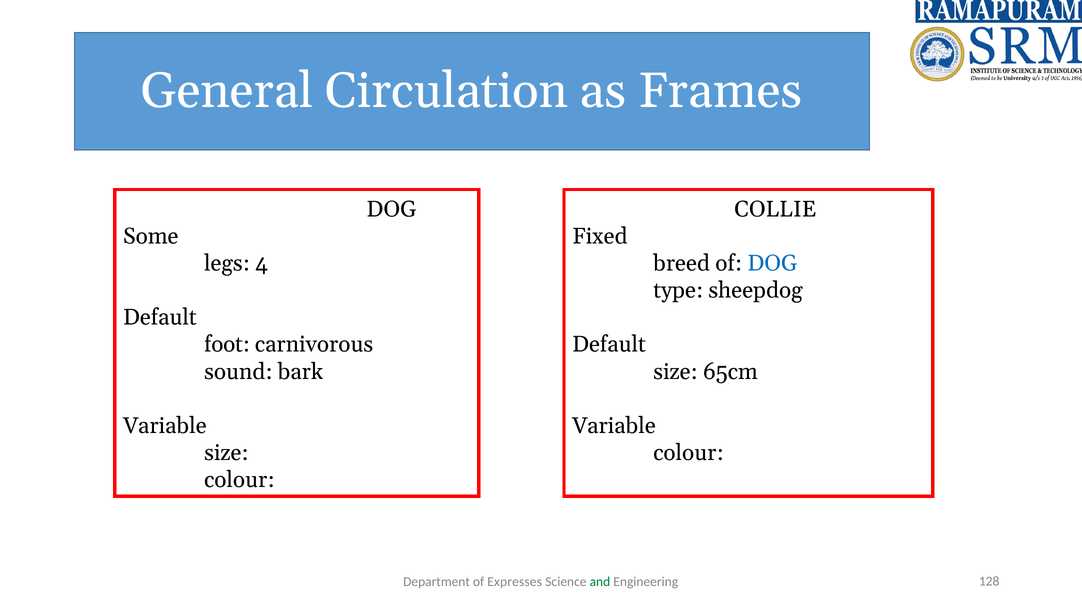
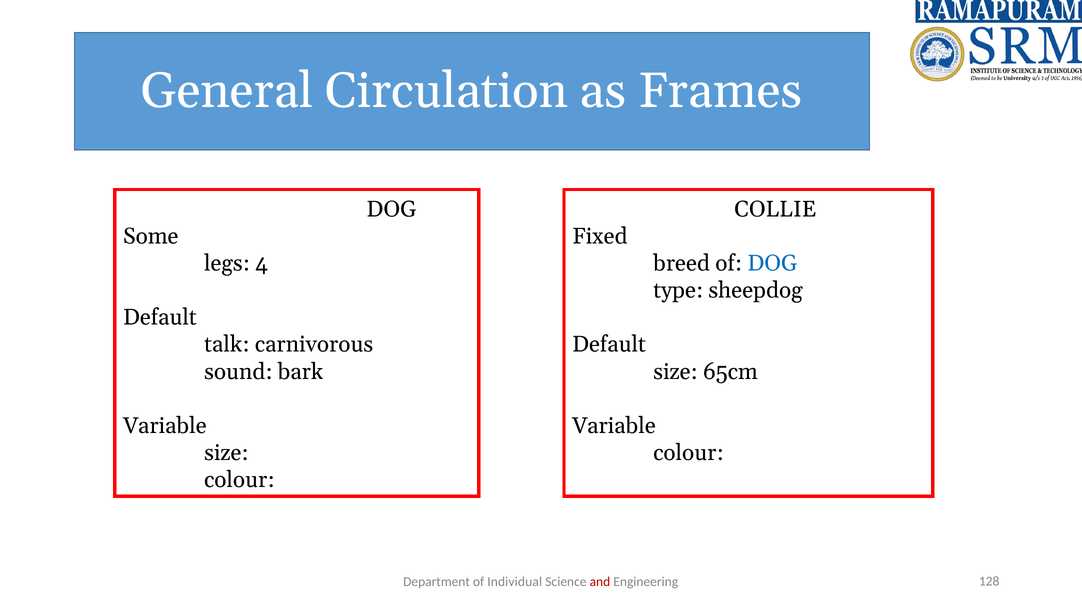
foot: foot -> talk (227, 344)
Expresses: Expresses -> Individual (515, 581)
and colour: green -> red (600, 581)
